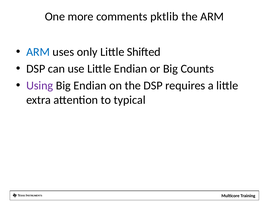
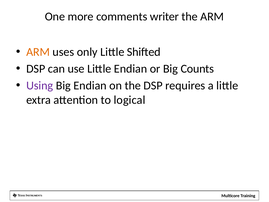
pktlib: pktlib -> writer (164, 17)
ARM colour: blue -> orange (38, 52)
typical: typical -> logical (130, 100)
